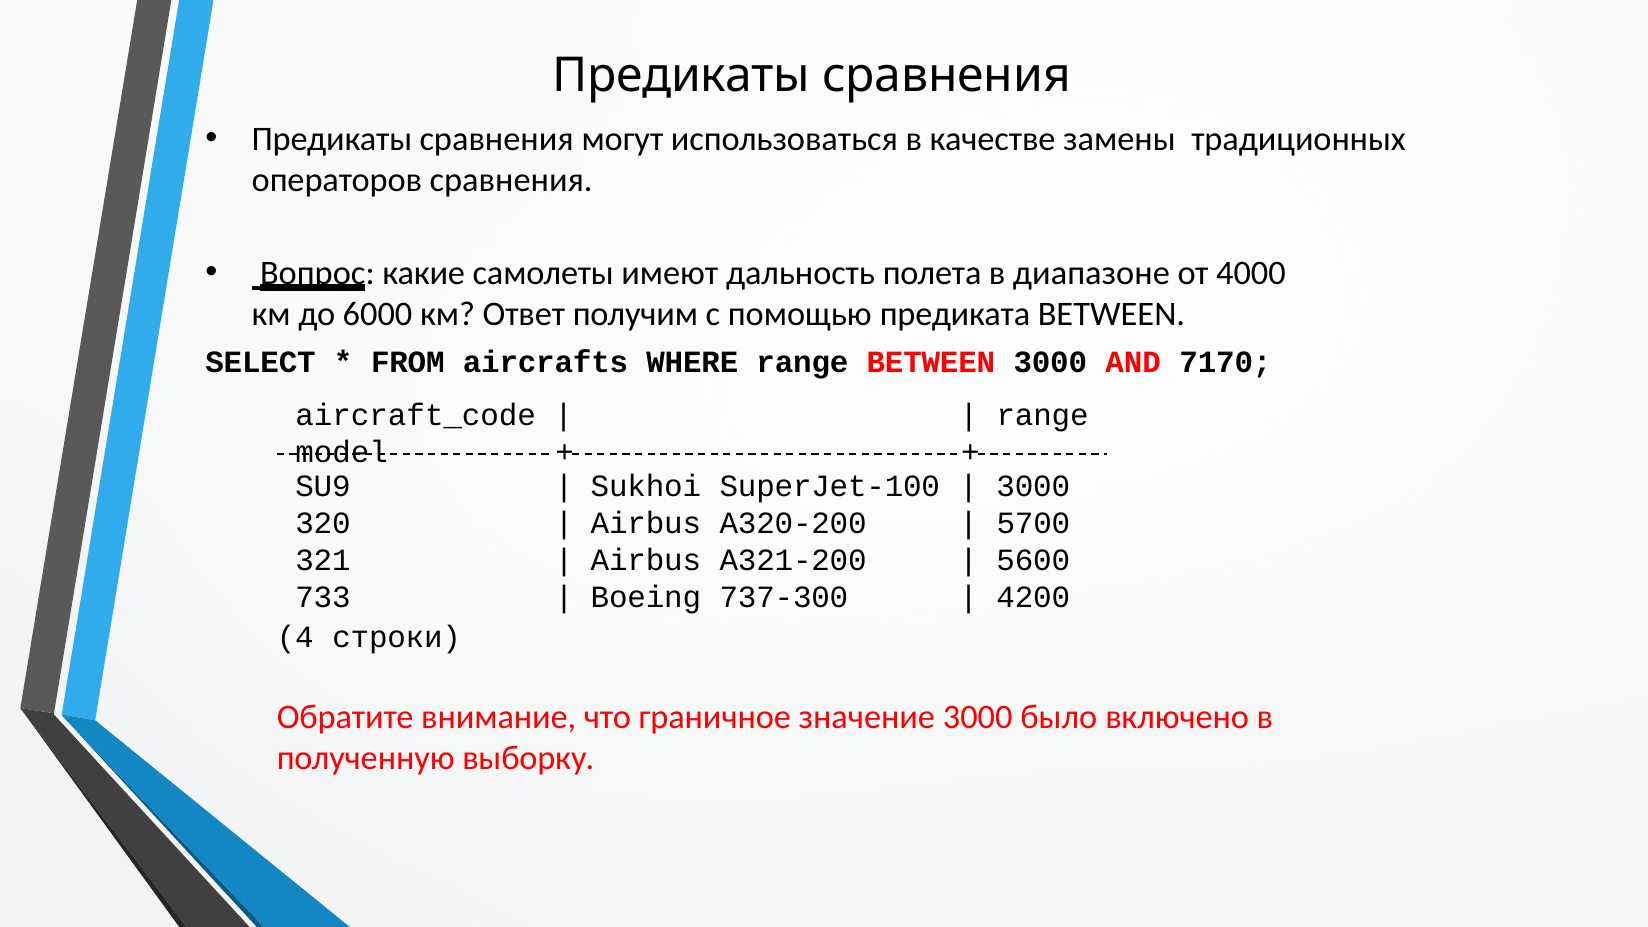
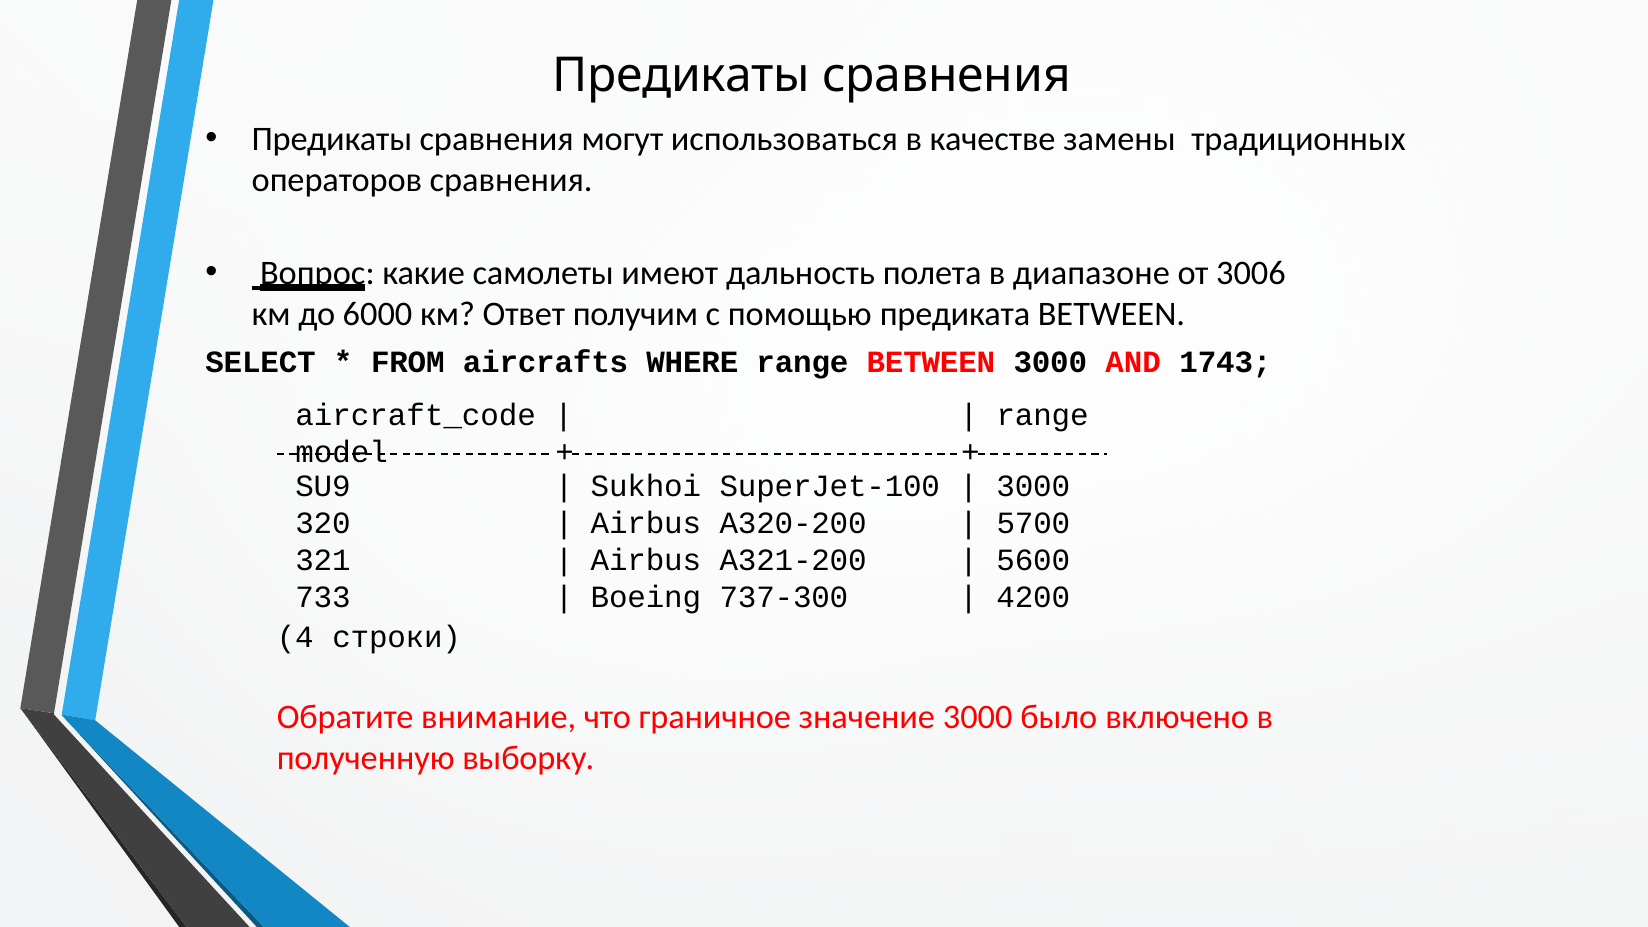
4000: 4000 -> 3006 (1251, 273)
7170: 7170 -> 1743 (1225, 362)
